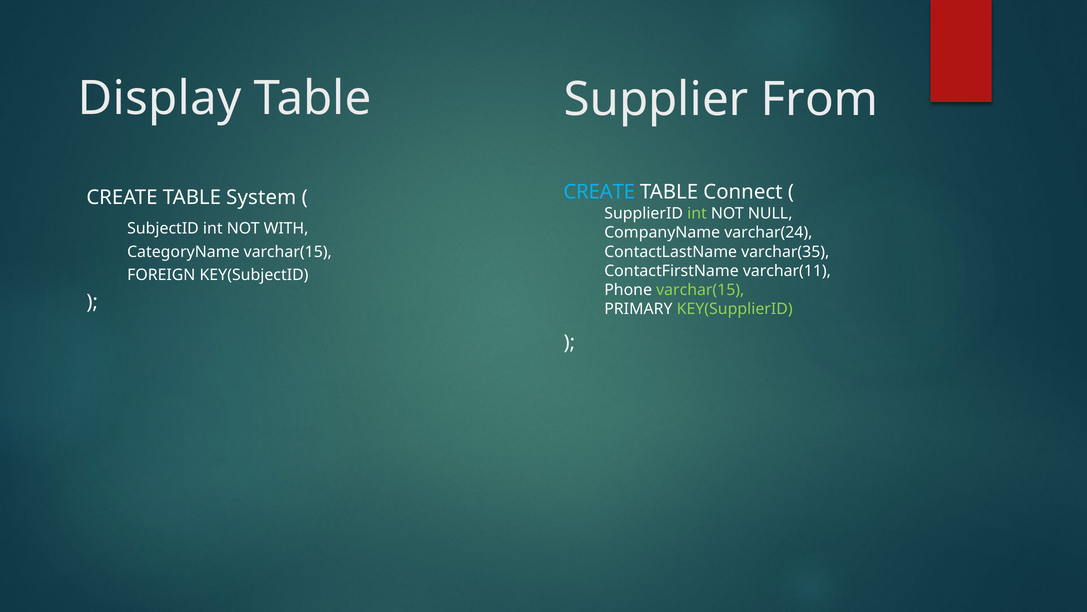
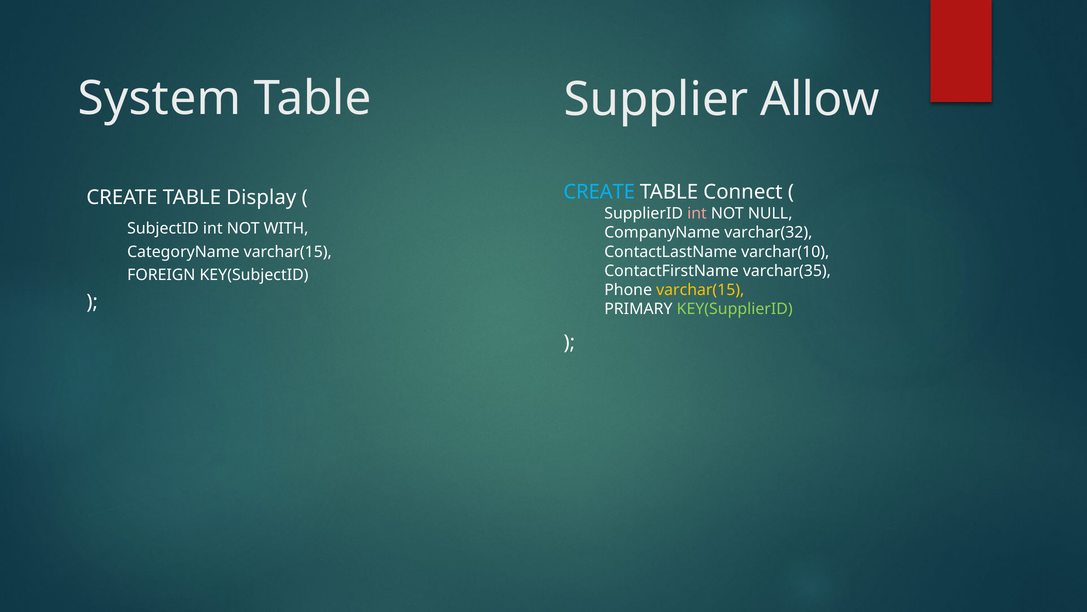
Display: Display -> System (159, 99)
From: From -> Allow (820, 99)
System: System -> Display (261, 197)
int colour: light green -> pink (697, 213)
varchar(24: varchar(24 -> varchar(32 (768, 232)
varchar(35: varchar(35 -> varchar(10 (785, 252)
varchar(11: varchar(11 -> varchar(35 (787, 271)
varchar(15 colour: light green -> yellow (700, 290)
